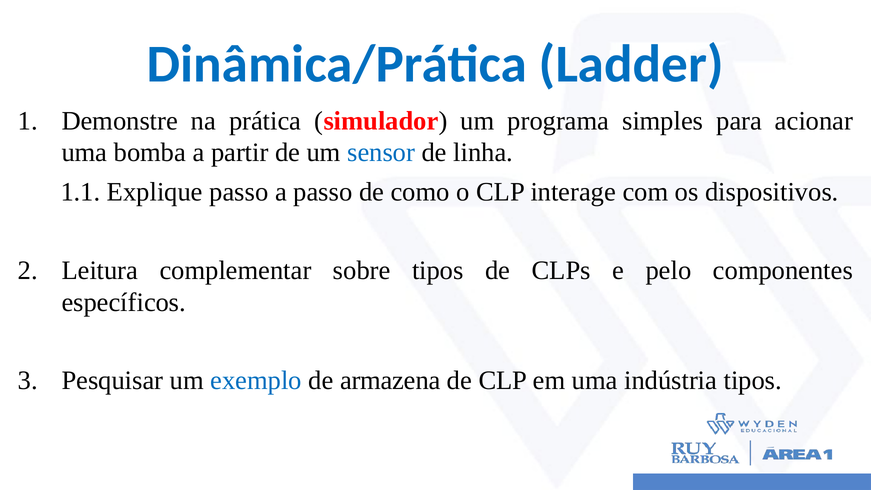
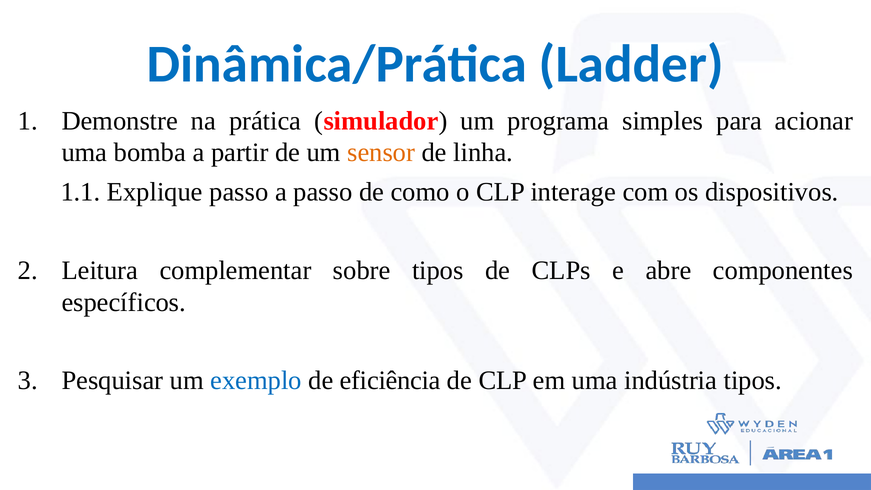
sensor colour: blue -> orange (381, 153)
pelo: pelo -> abre (669, 270)
armazena: armazena -> eficiência (390, 381)
